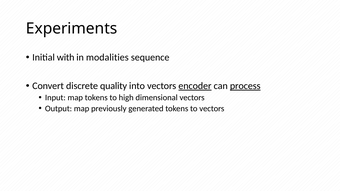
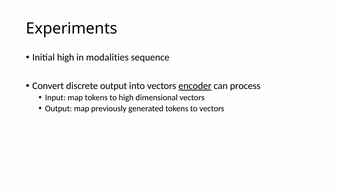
Initial with: with -> high (66, 57)
discrete quality: quality -> output (114, 86)
process underline: present -> none (245, 86)
